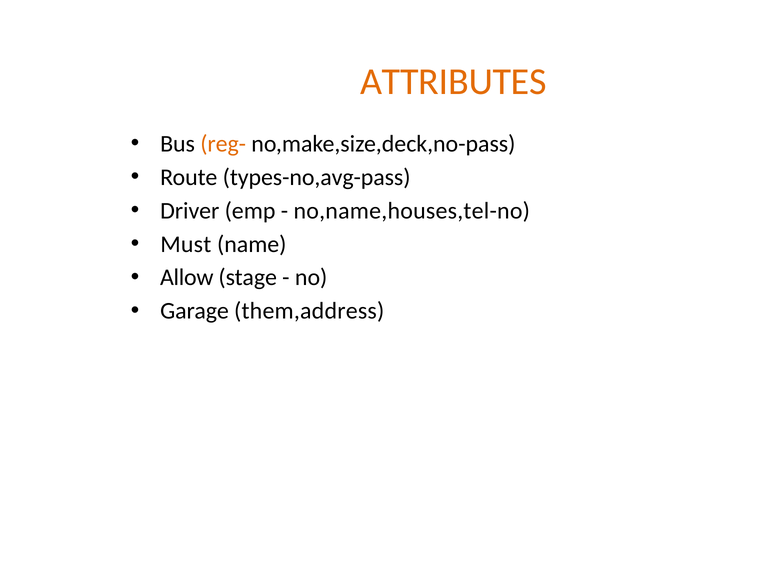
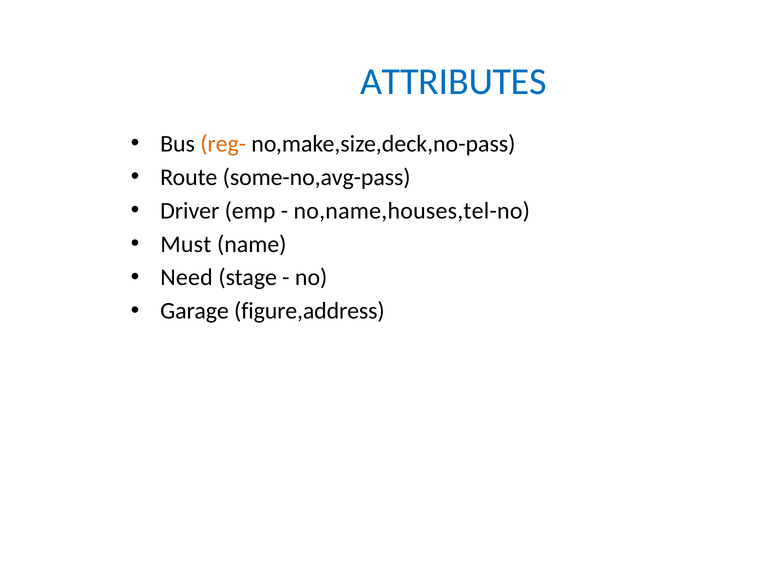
ATTRIBUTES colour: orange -> blue (453, 82)
types-no,avg-pass: types-no,avg-pass -> some-no,avg-pass (317, 177)
Allow: Allow -> Need (187, 278)
them,address: them,address -> figure,address (309, 311)
